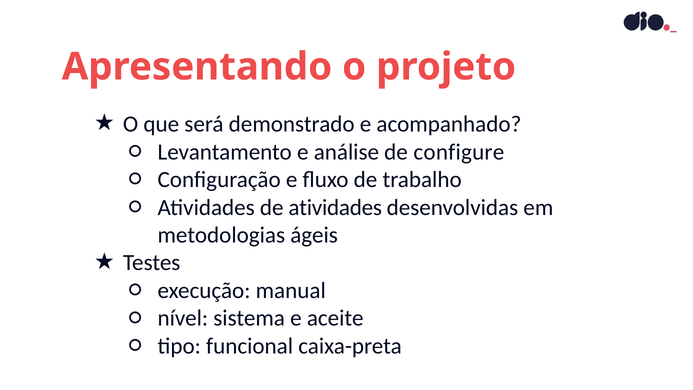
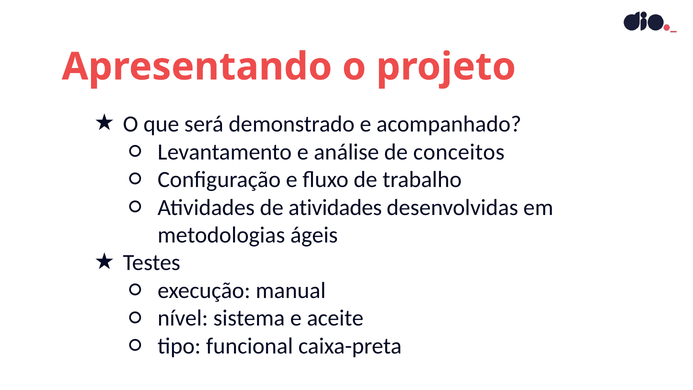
configure: configure -> conceitos (459, 152)
